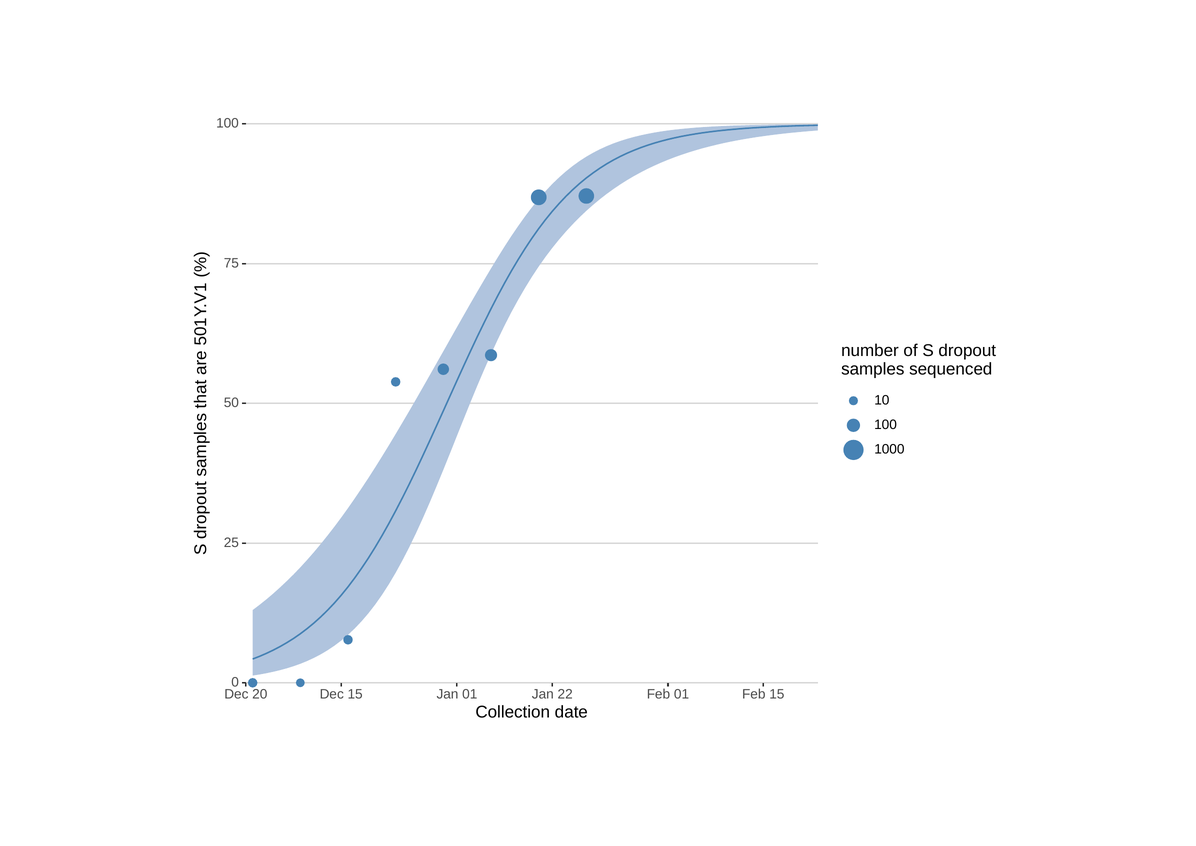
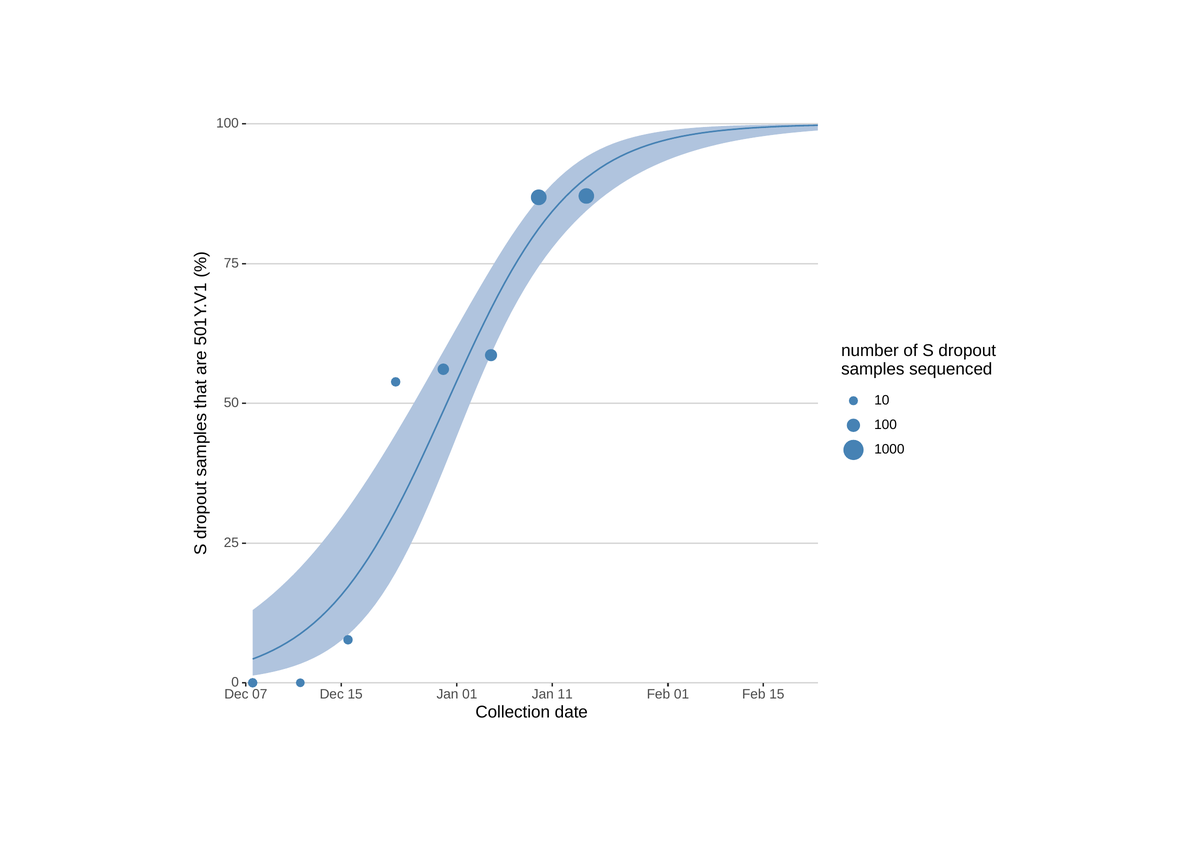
20: 20 -> 07 (260, 694)
22: 22 -> 11 (565, 694)
